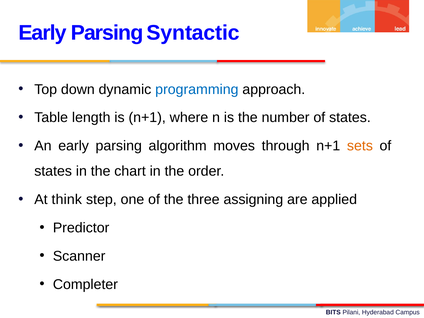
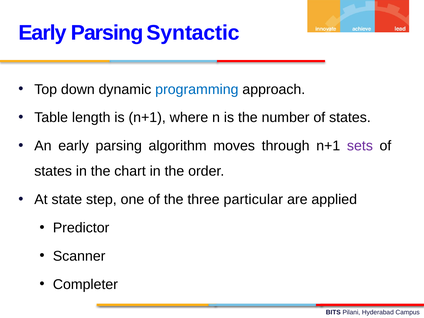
sets colour: orange -> purple (360, 146)
think: think -> state (67, 200)
assigning: assigning -> particular (253, 200)
